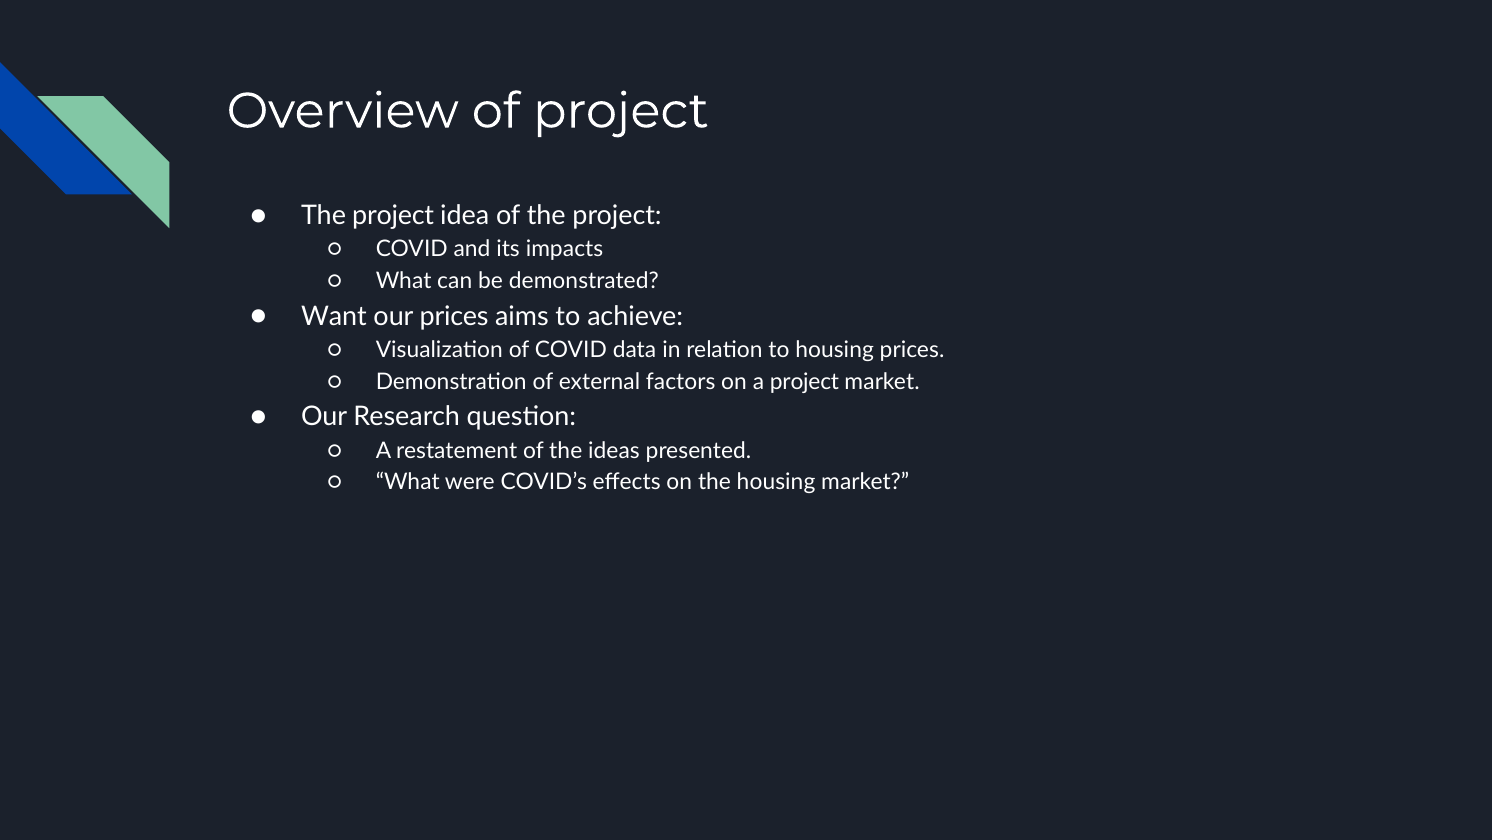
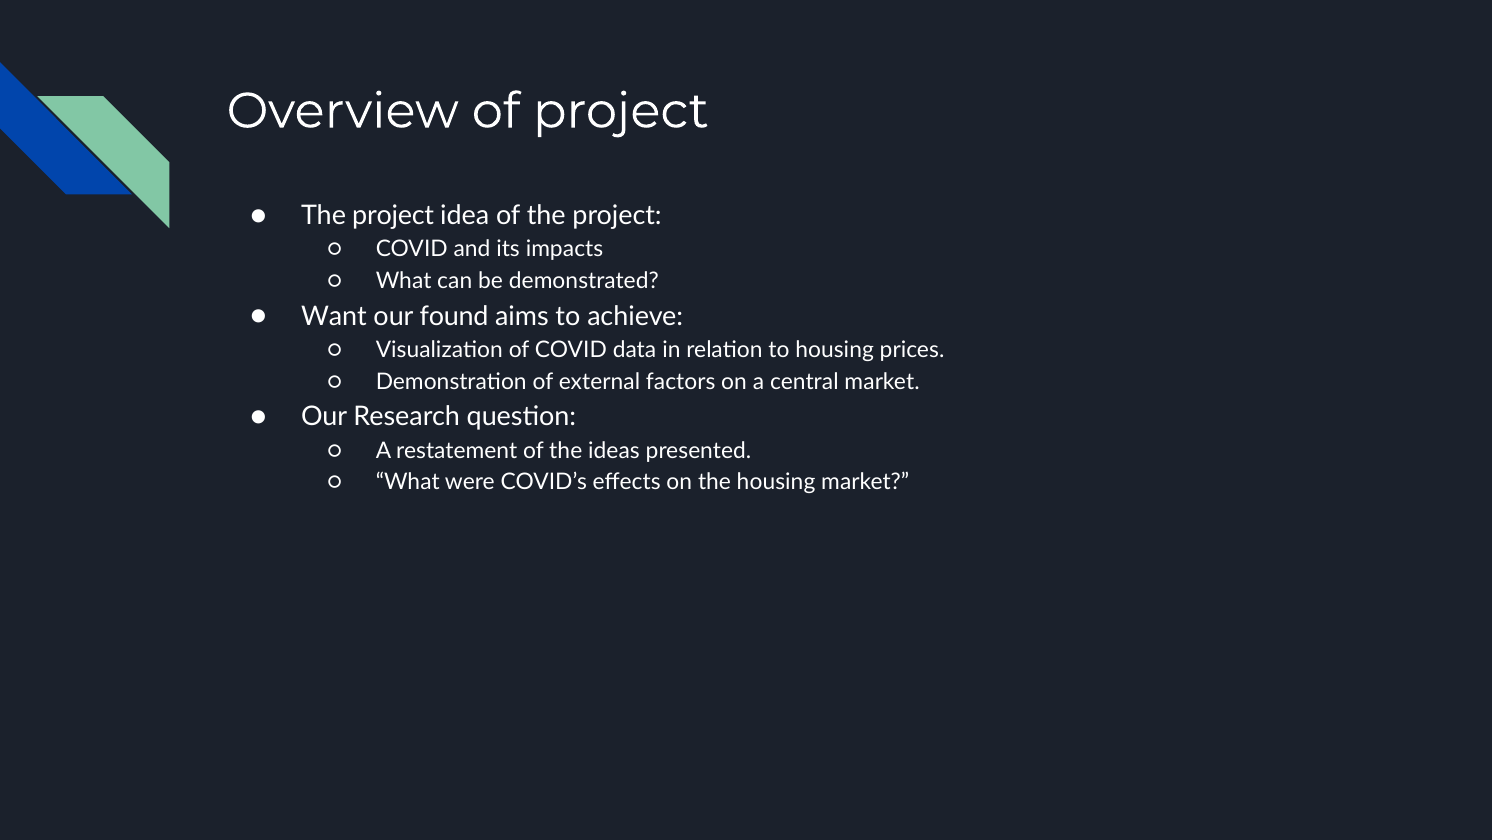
our prices: prices -> found (454, 316)
a project: project -> central (804, 381)
